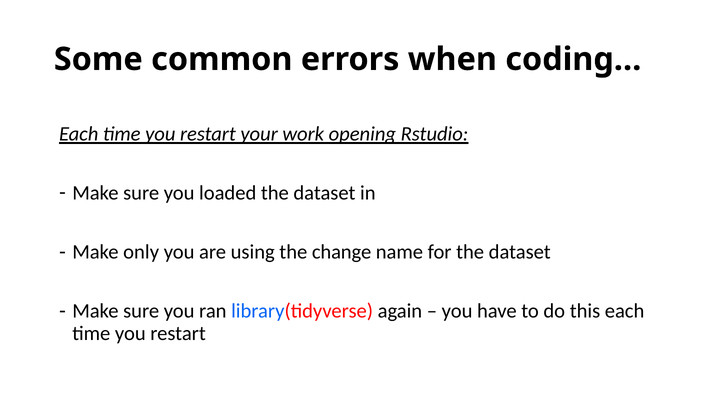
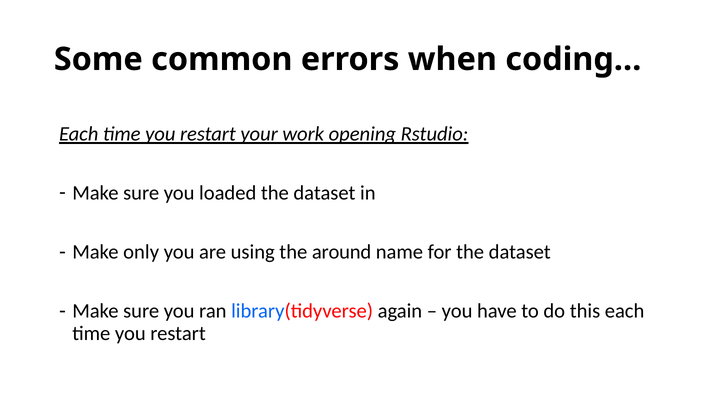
change: change -> around (342, 252)
